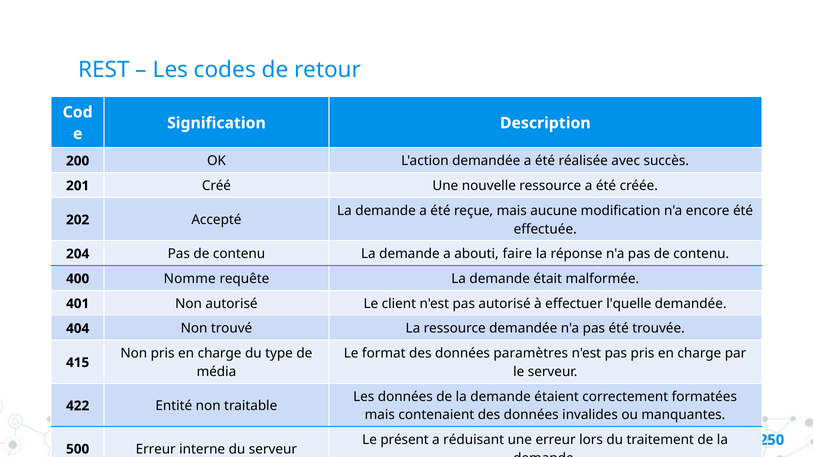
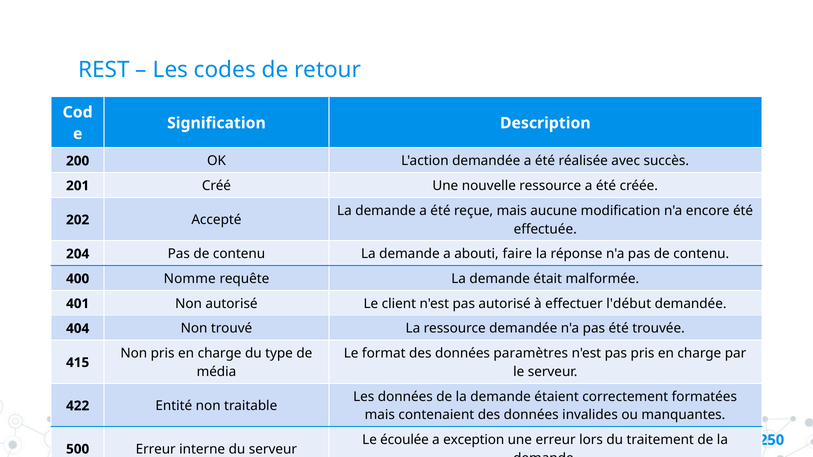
l'quelle: l'quelle -> l'début (629, 304)
présent: présent -> écoulée (405, 440)
réduisant: réduisant -> exception (474, 440)
